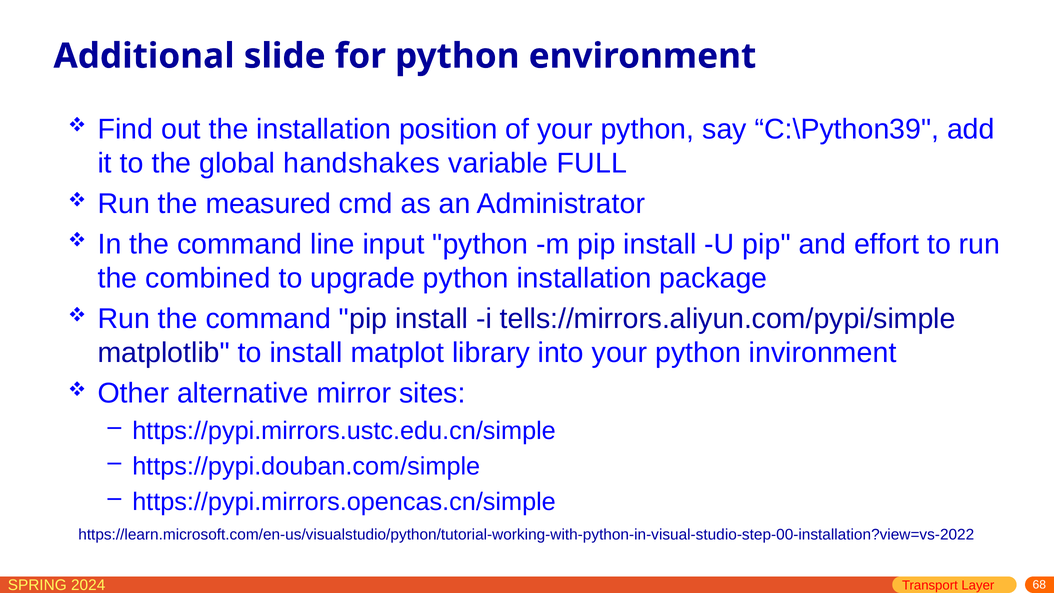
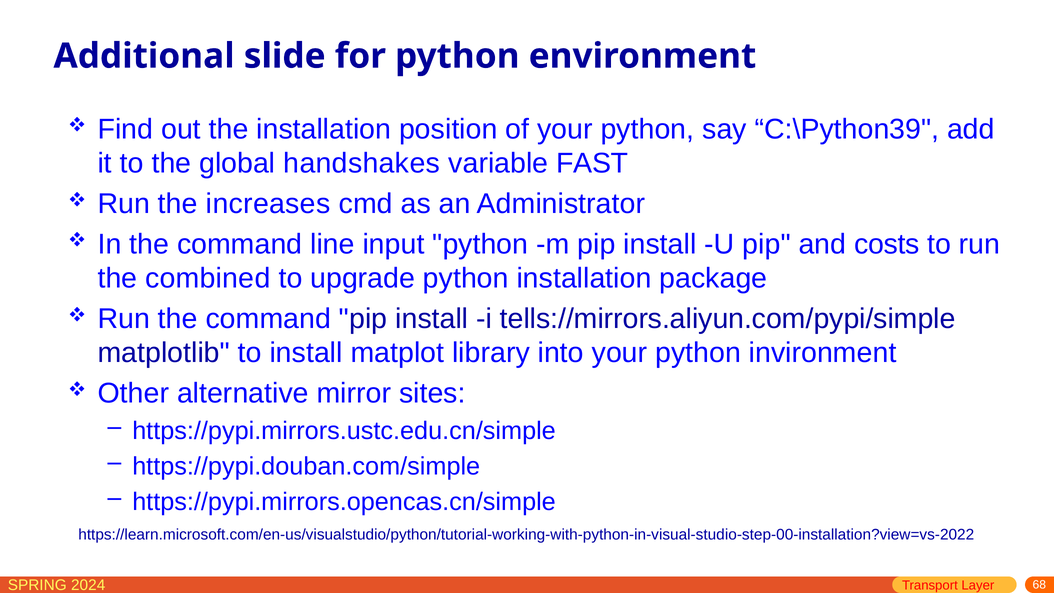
FULL: FULL -> FAST (592, 163)
measured: measured -> increases (268, 204)
effort: effort -> costs (887, 244)
